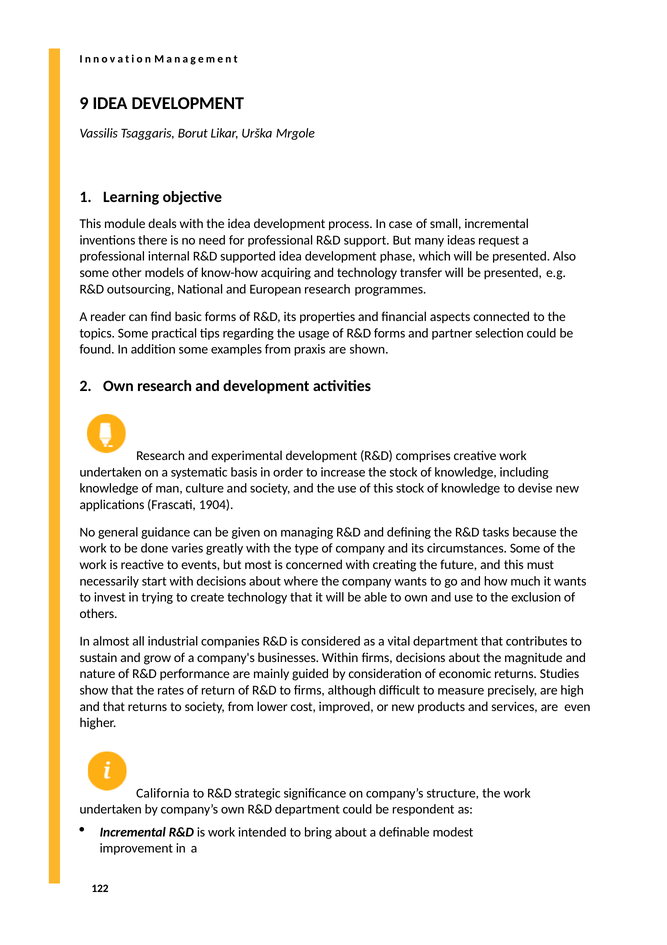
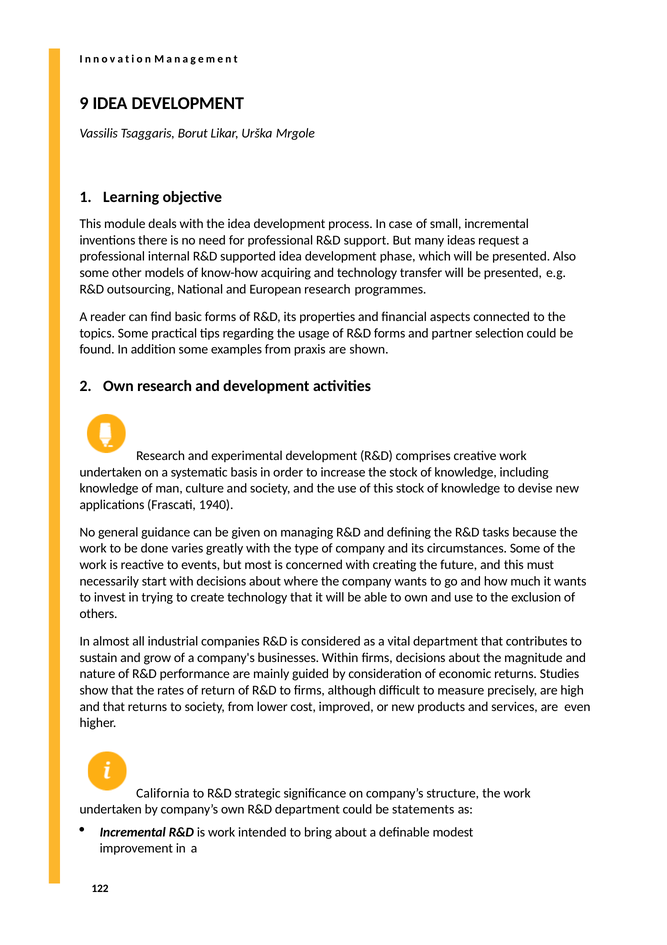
1904: 1904 -> 1940 (216, 504)
respondent: respondent -> statements (423, 808)
